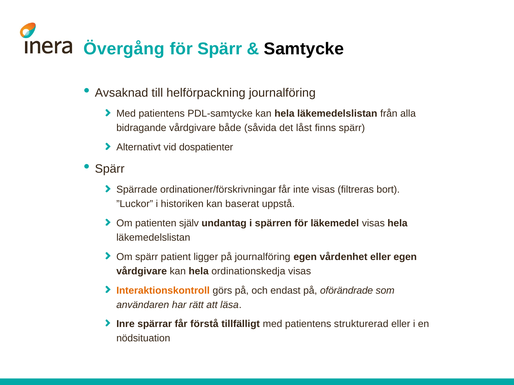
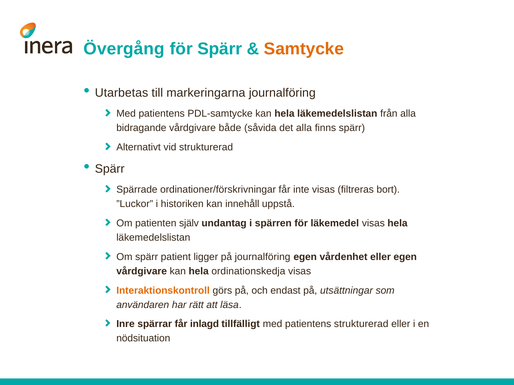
Samtycke colour: black -> orange (304, 49)
Avsaknad: Avsaknad -> Utarbetas (122, 93)
helförpackning: helförpackning -> markeringarna (206, 93)
det låst: låst -> alla (304, 128)
vid dospatienter: dospatienter -> strukturerad (206, 147)
baserat: baserat -> innehåll (242, 204)
oförändrade: oförändrade -> utsättningar (346, 291)
förstå: förstå -> inlagd (205, 324)
